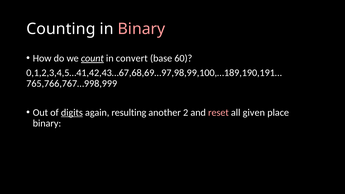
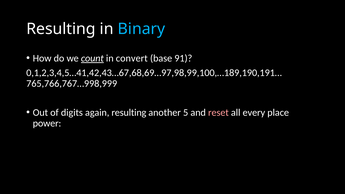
Counting: Counting -> Resulting (61, 29)
Binary colour: pink -> light blue (141, 29)
60: 60 -> 91 (183, 58)
digits underline: present -> none (72, 112)
2: 2 -> 5 (186, 112)
given: given -> every (254, 112)
binary: binary -> power (47, 123)
